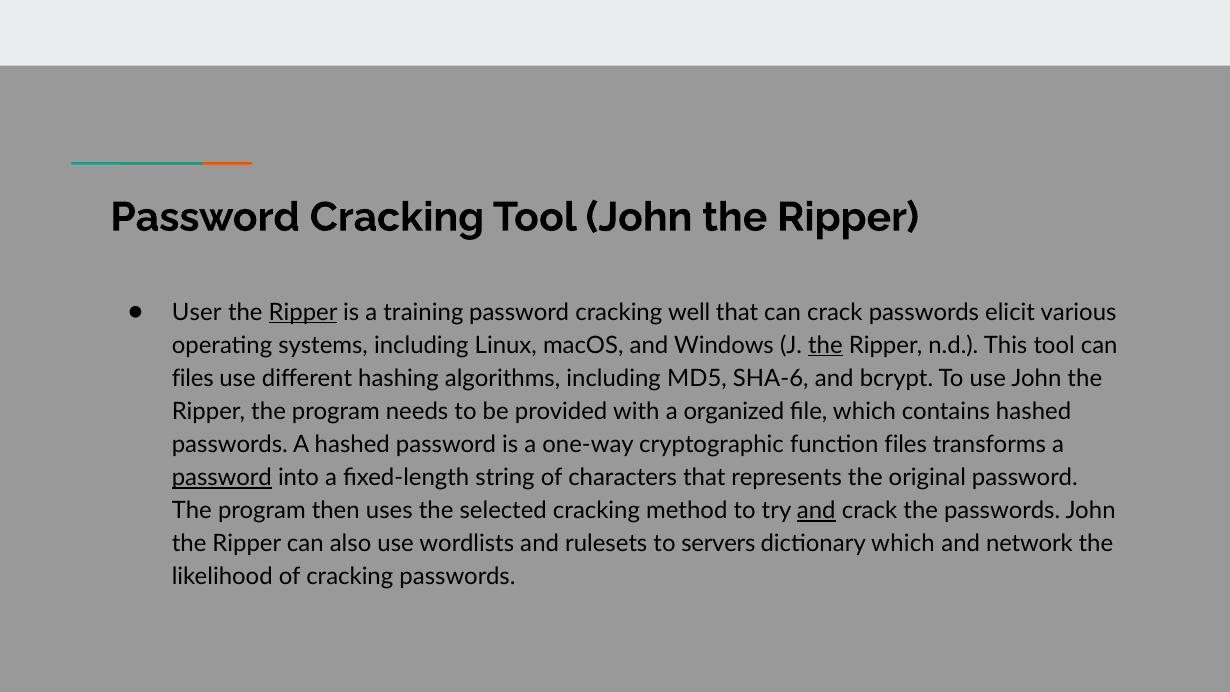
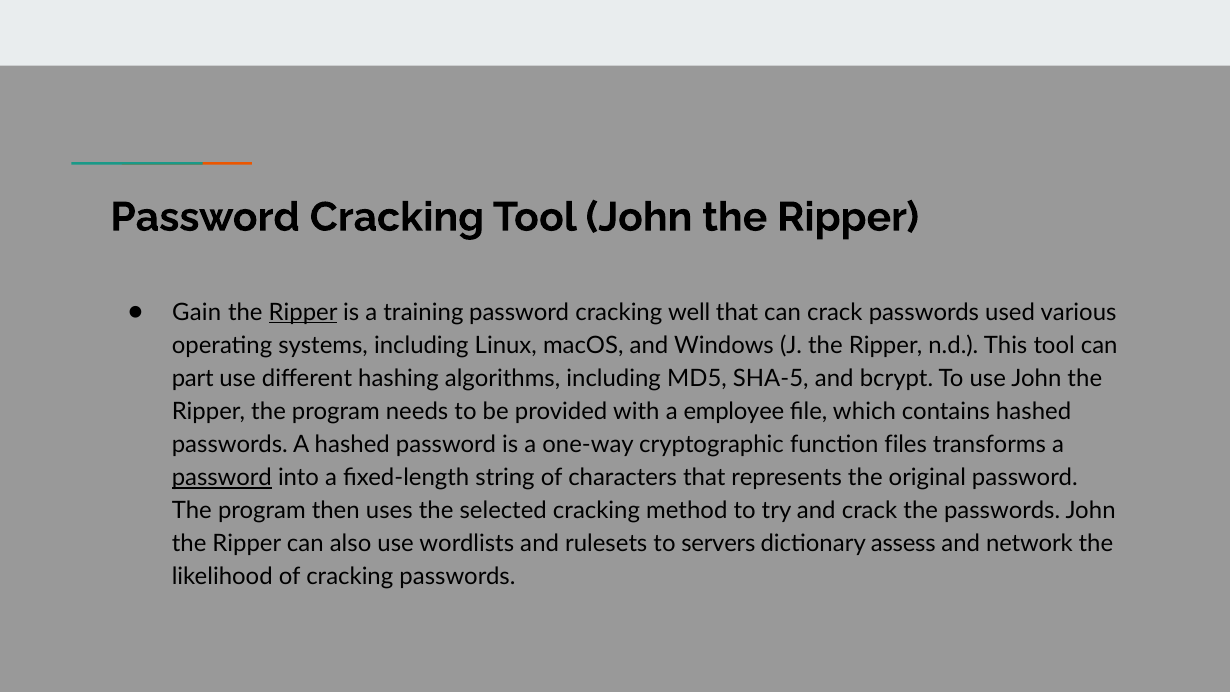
User: User -> Gain (197, 312)
elicit: elicit -> used (1010, 312)
the underline: present -> none (825, 345)
files: files -> part (193, 378)
SHA-6: SHA-6 -> SHA-5 (771, 378)
organized: organized -> employee (734, 412)
and underline: present -> none (816, 511)
dictionary which: which -> assess (903, 544)
